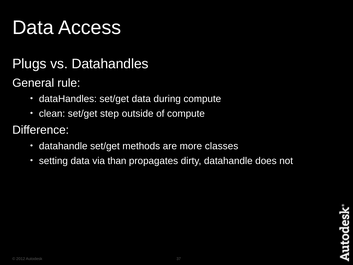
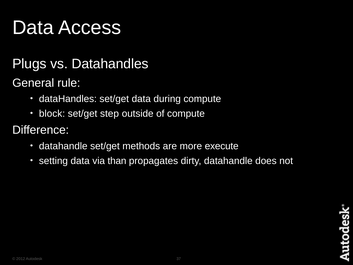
clean: clean -> block (52, 114)
classes: classes -> execute (222, 146)
